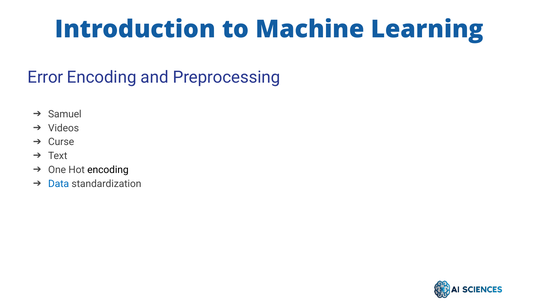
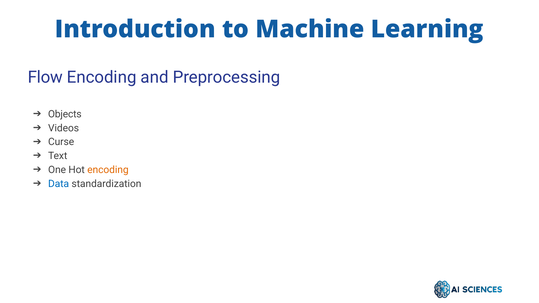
Error: Error -> Flow (45, 77)
Samuel: Samuel -> Objects (65, 114)
encoding colour: black -> orange (108, 170)
